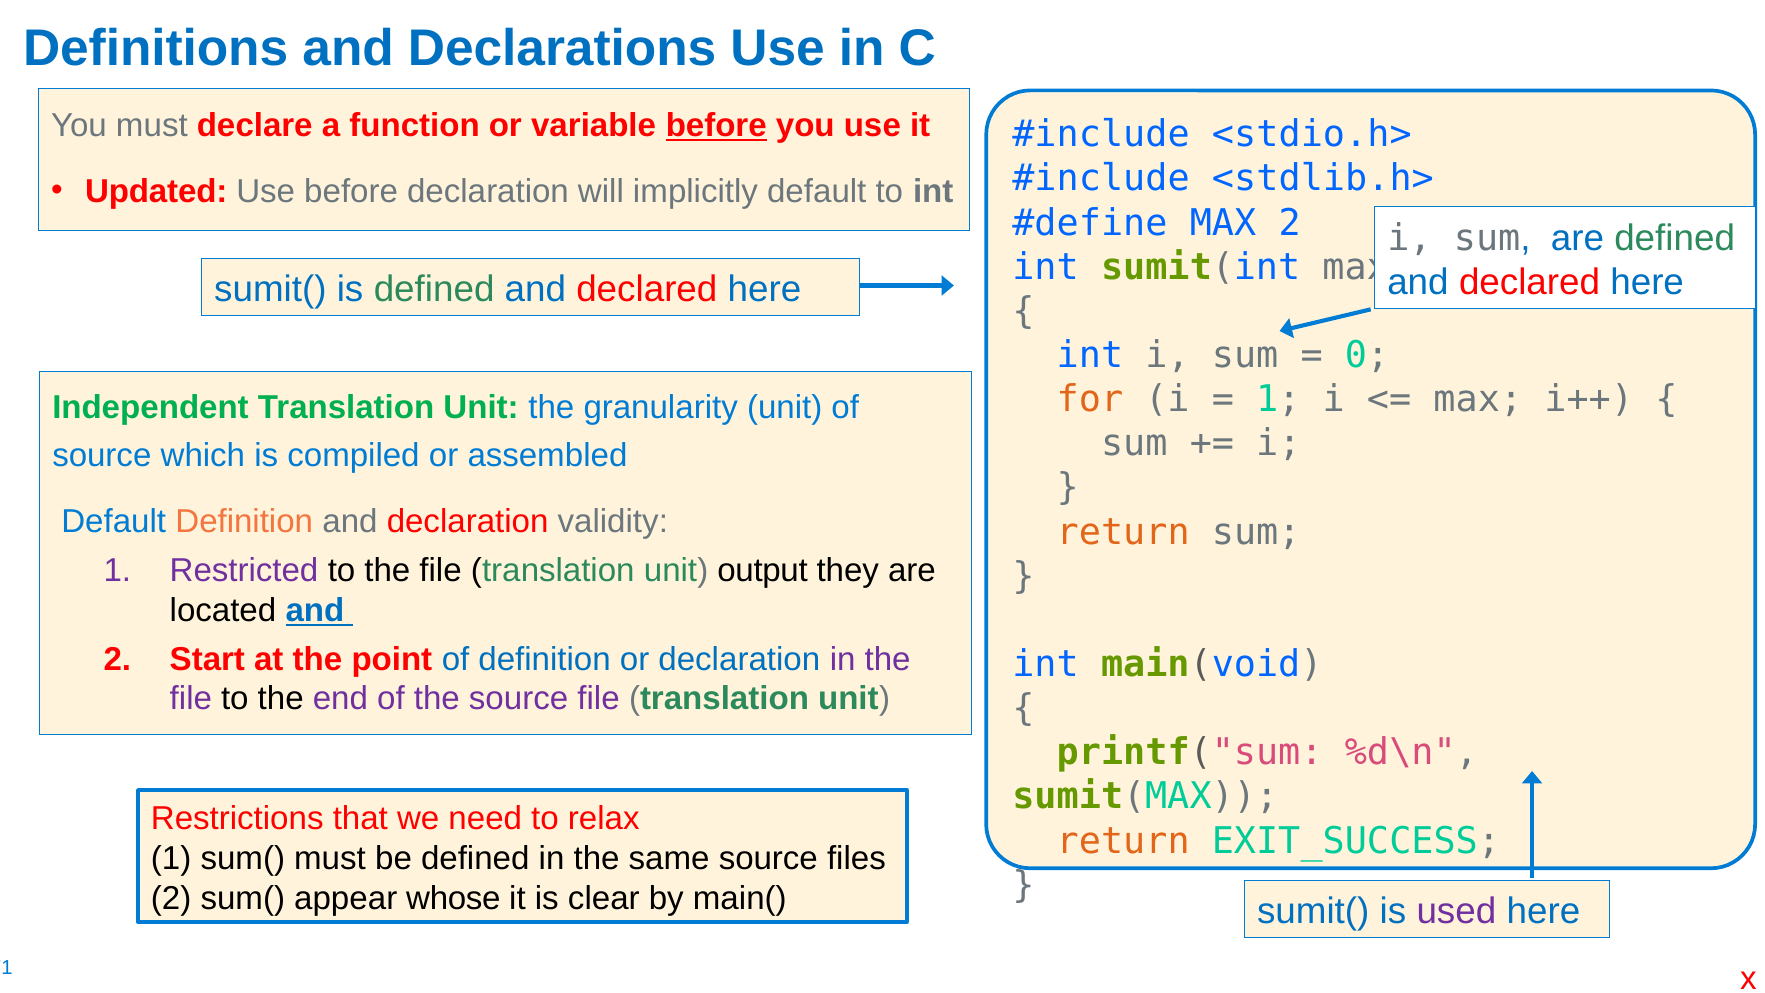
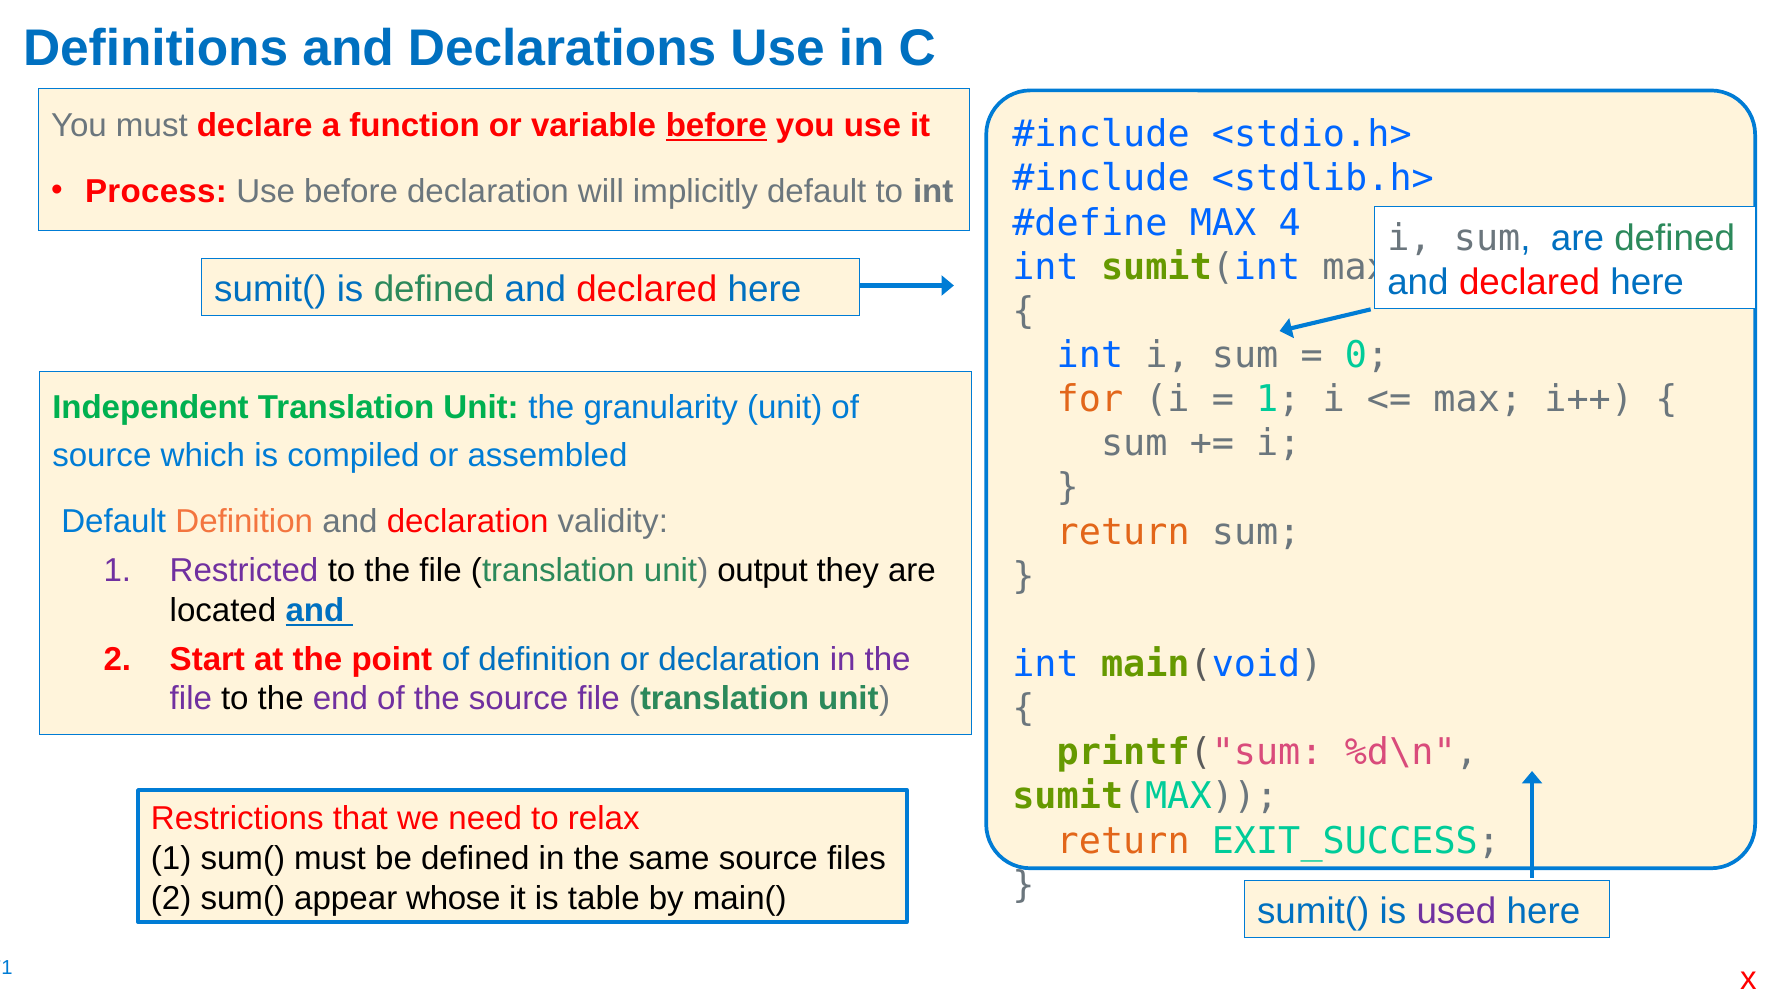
Updated: Updated -> Process (156, 191)
MAX 2: 2 -> 4 (1290, 223)
clear: clear -> table (604, 898)
